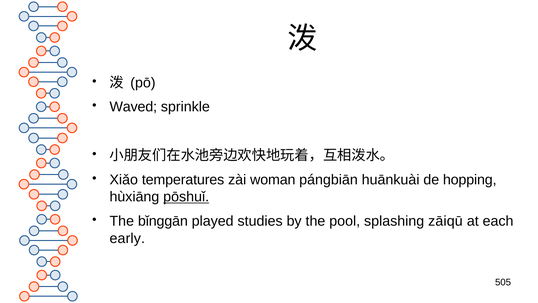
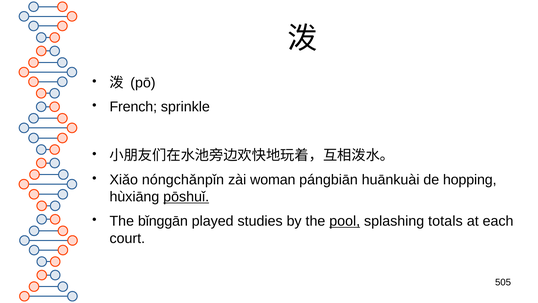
Waved: Waved -> French (133, 107)
temperatures: temperatures -> nóngchǎnpǐn (183, 180)
pool underline: none -> present (345, 221)
zāiqū: zāiqū -> totals (445, 221)
early: early -> court (127, 238)
